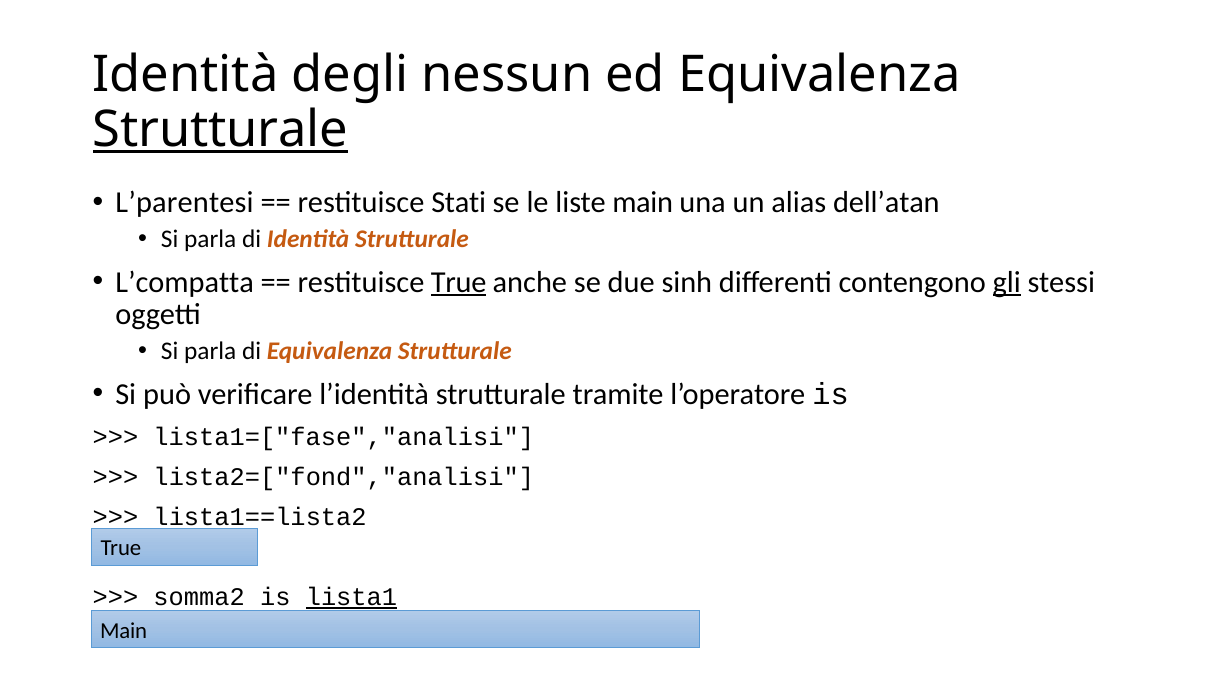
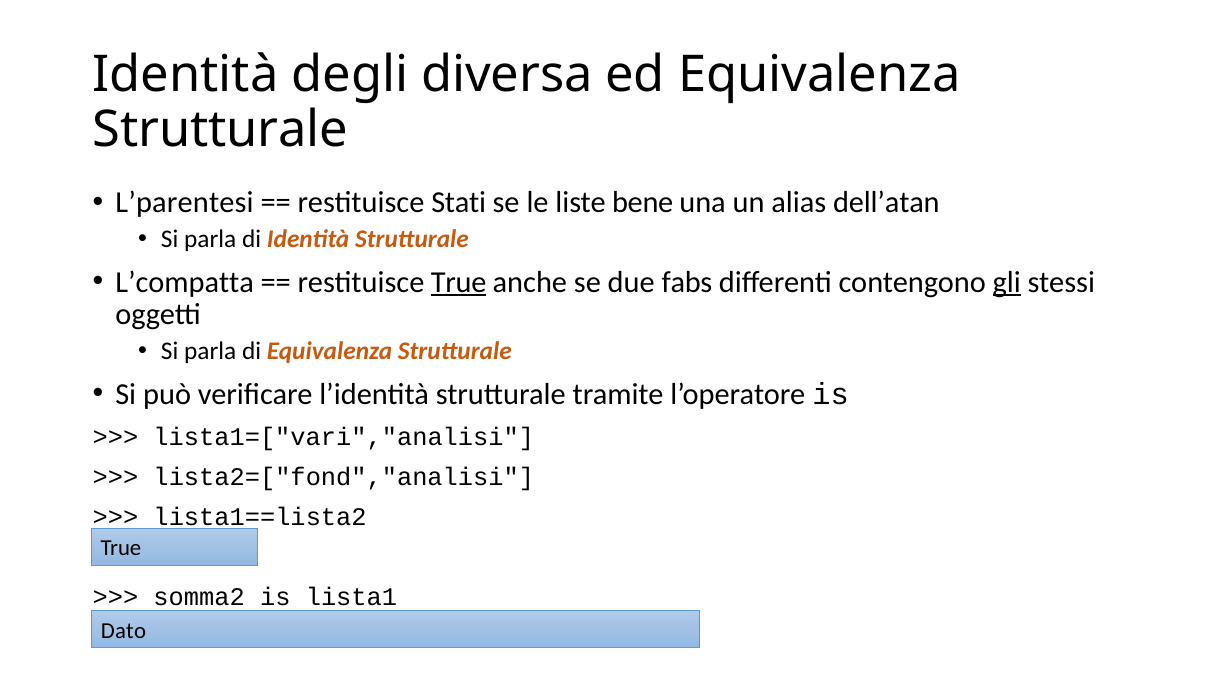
nessun: nessun -> diversa (507, 75)
Strutturale underline: present -> none (221, 129)
liste main: main -> bene (643, 203)
sinh: sinh -> fabs (687, 282)
lista1=["fase","analisi: lista1=["fase","analisi -> lista1=["vari","analisi (344, 436)
lista1 underline: present -> none (351, 596)
Main: Main -> Dato (123, 630)
